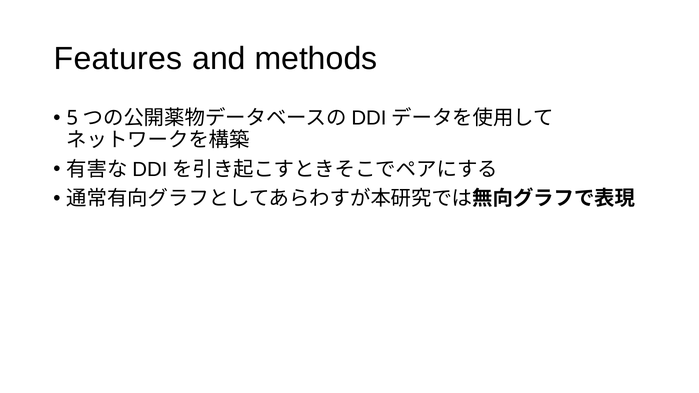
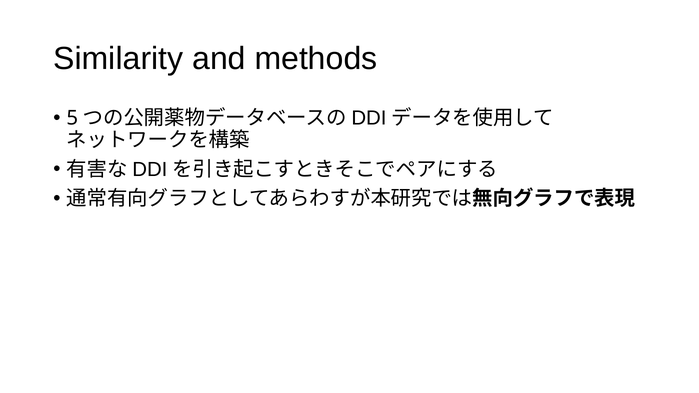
Features: Features -> Similarity (118, 59)
